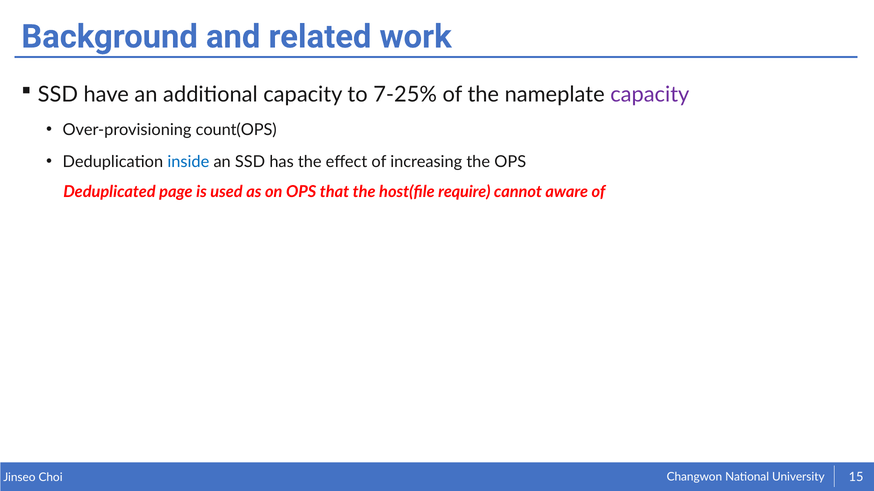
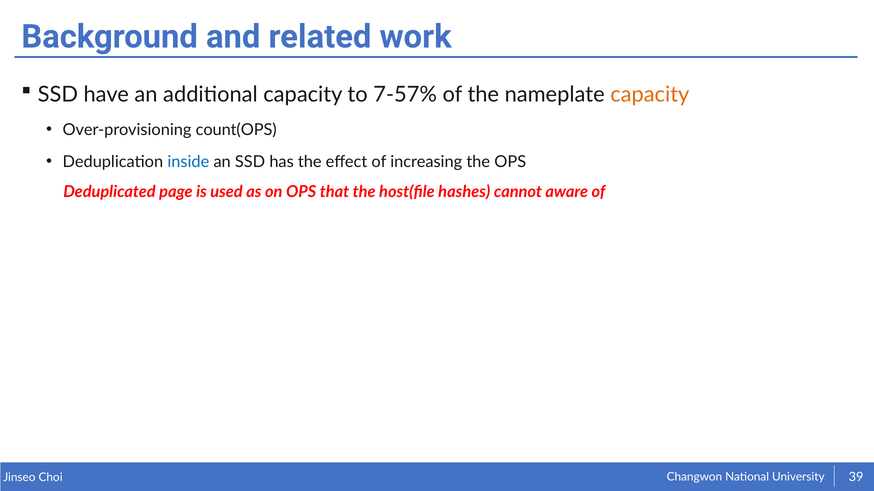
7-25%: 7-25% -> 7-57% (405, 95)
capacity colour: purple -> orange (650, 95)
require: require -> hashes (464, 192)
15: 15 -> 39 (856, 477)
